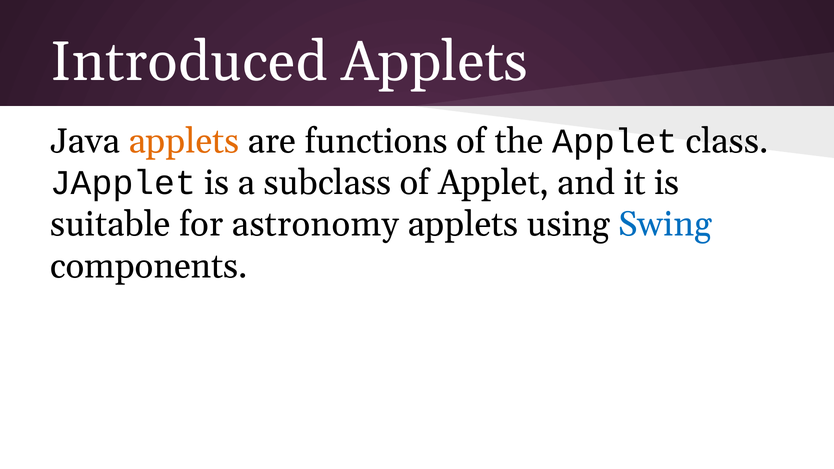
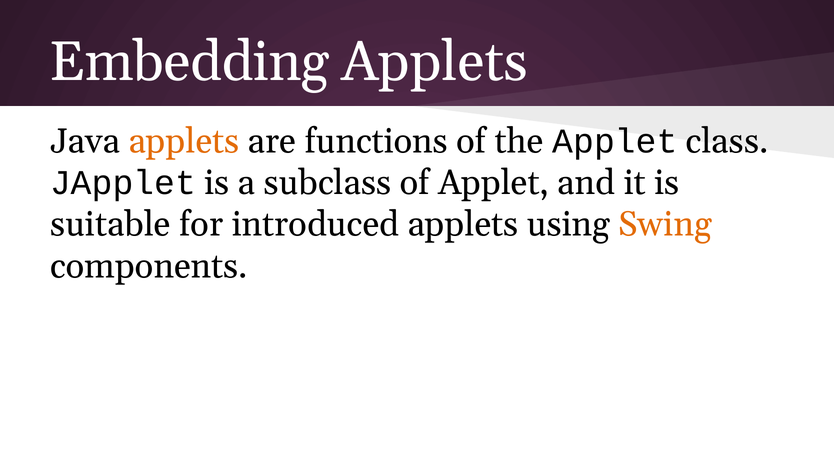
Introduced: Introduced -> Embedding (189, 62)
astronomy: astronomy -> introduced (315, 224)
Swing colour: blue -> orange (665, 224)
